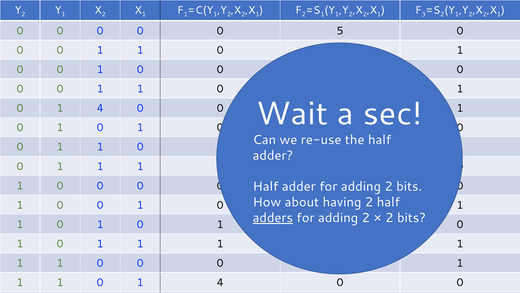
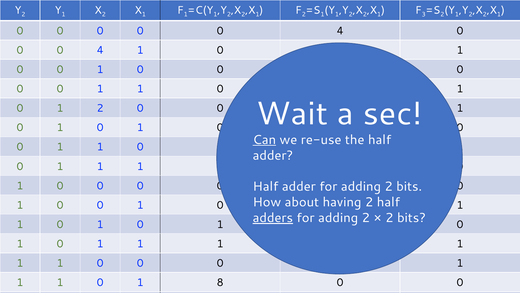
5: 5 -> 4 (340, 31)
1: 1 -> 4 (100, 50)
4: 4 -> 2 (100, 108)
Can underline: none -> present (264, 140)
4: 4 -> 8 (220, 282)
